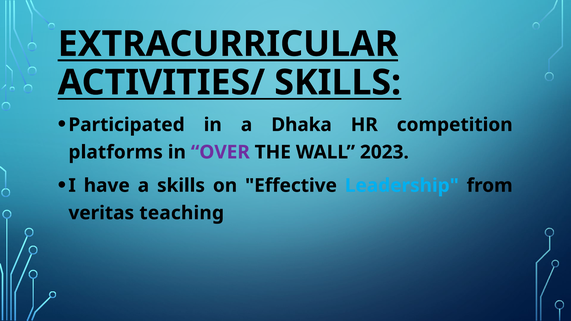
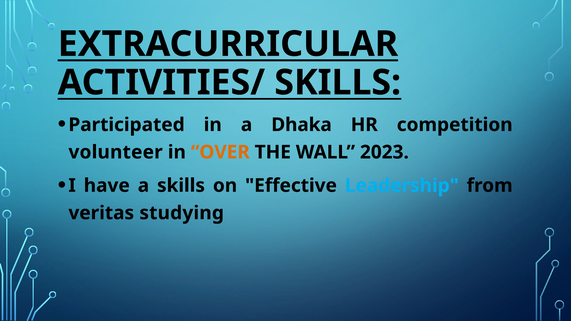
platforms: platforms -> volunteer (116, 152)
OVER colour: purple -> orange (220, 152)
teaching: teaching -> studying (182, 213)
